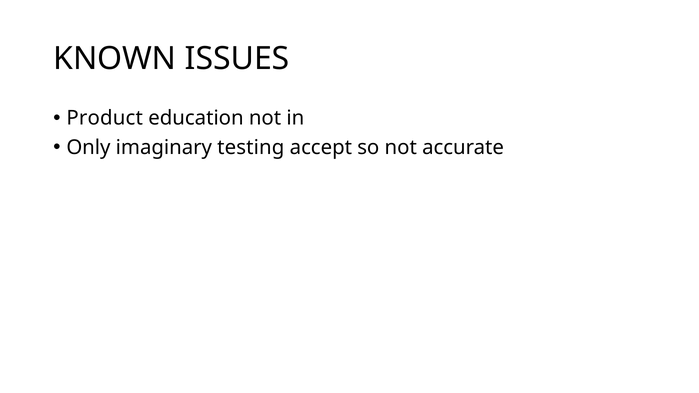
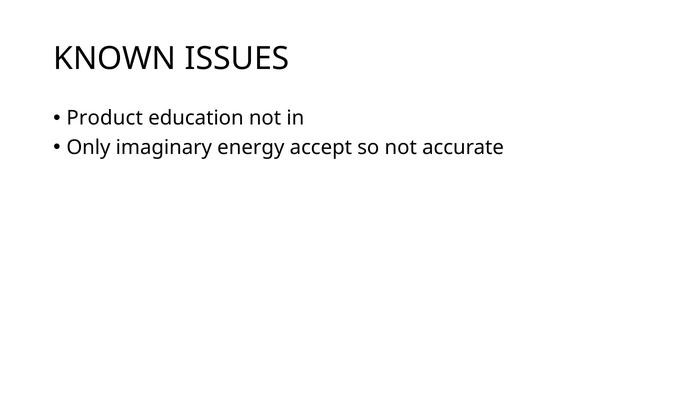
testing: testing -> energy (251, 147)
